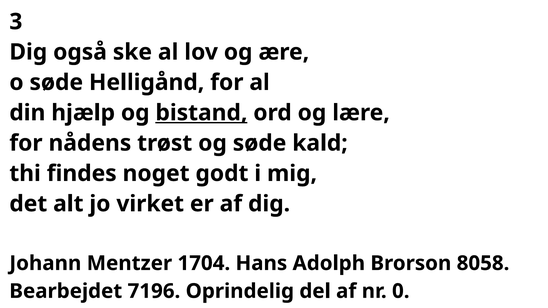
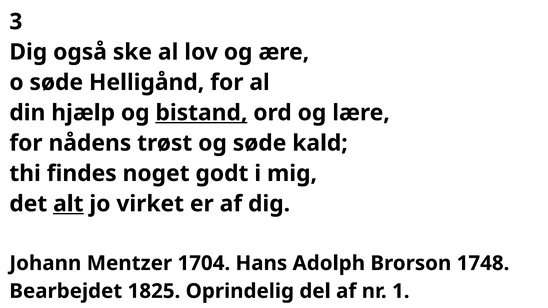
alt underline: none -> present (68, 204)
8058: 8058 -> 1748 (483, 263)
7196: 7196 -> 1825 (154, 291)
0: 0 -> 1 (401, 291)
